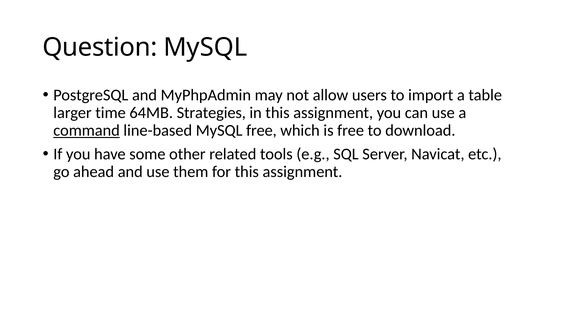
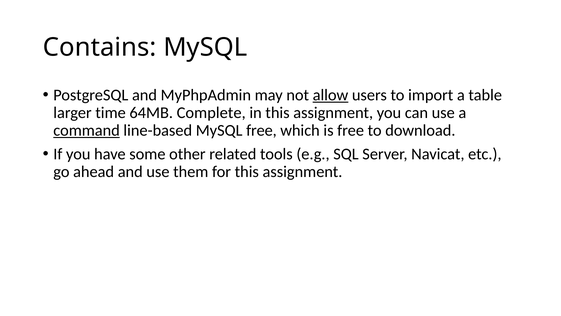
Question: Question -> Contains (100, 47)
allow underline: none -> present (330, 95)
Strategies: Strategies -> Complete (211, 113)
